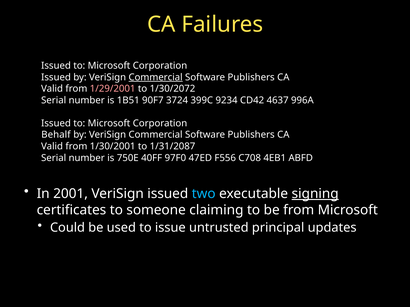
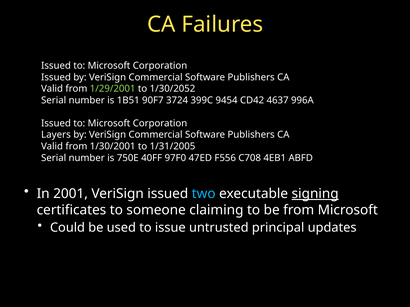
Commercial underline: present -> none (156, 77)
1/29/2001 colour: pink -> light green (113, 89)
1/30/2072: 1/30/2072 -> 1/30/2052 (173, 89)
9234: 9234 -> 9454 (227, 100)
Behalf: Behalf -> Layers (56, 135)
1/31/2087: 1/31/2087 -> 1/31/2005 (173, 147)
